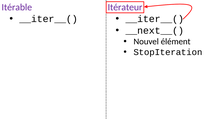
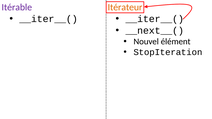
Itérateur colour: purple -> orange (125, 7)
